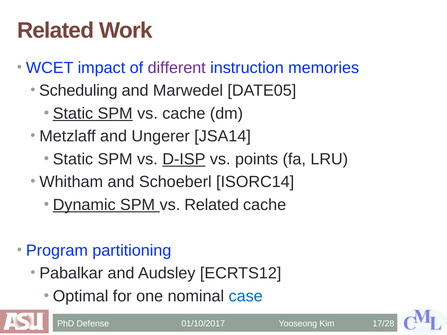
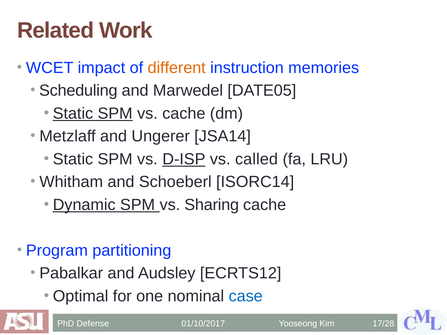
different colour: purple -> orange (177, 68)
points: points -> called (256, 159)
vs Related: Related -> Sharing (212, 205)
